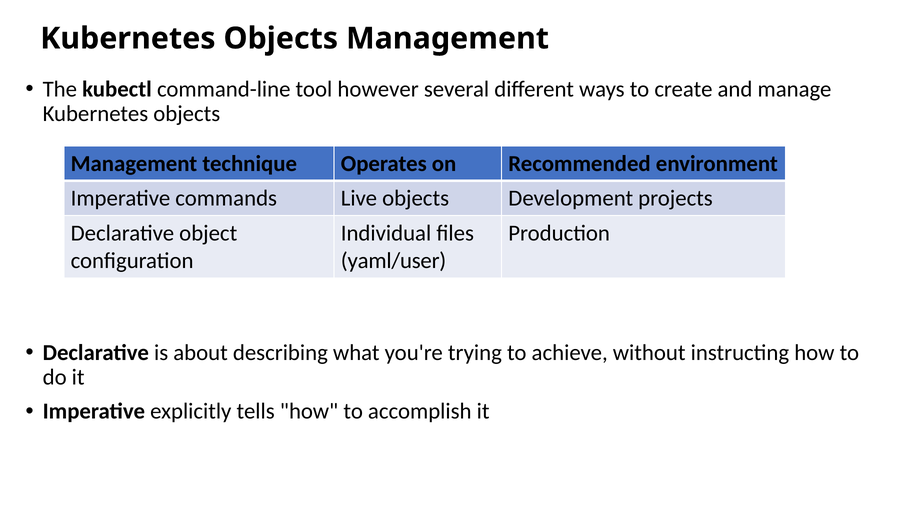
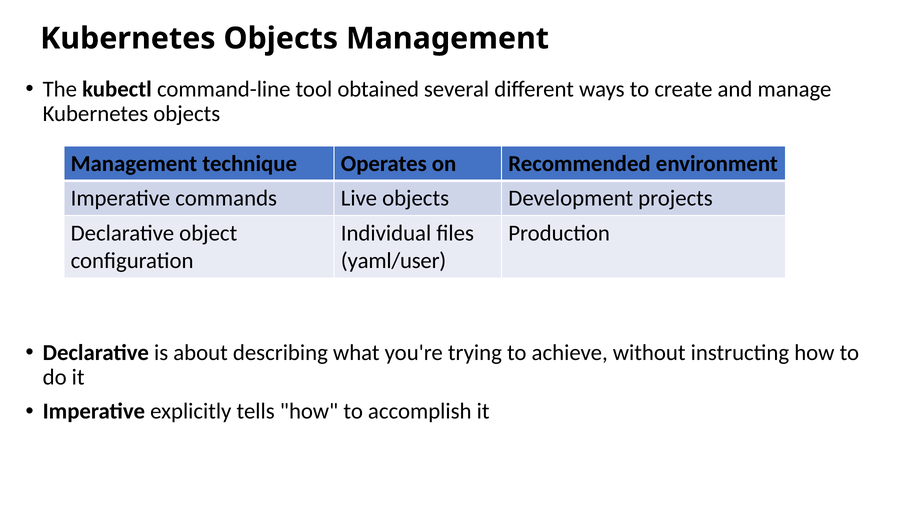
however: however -> obtained (378, 89)
